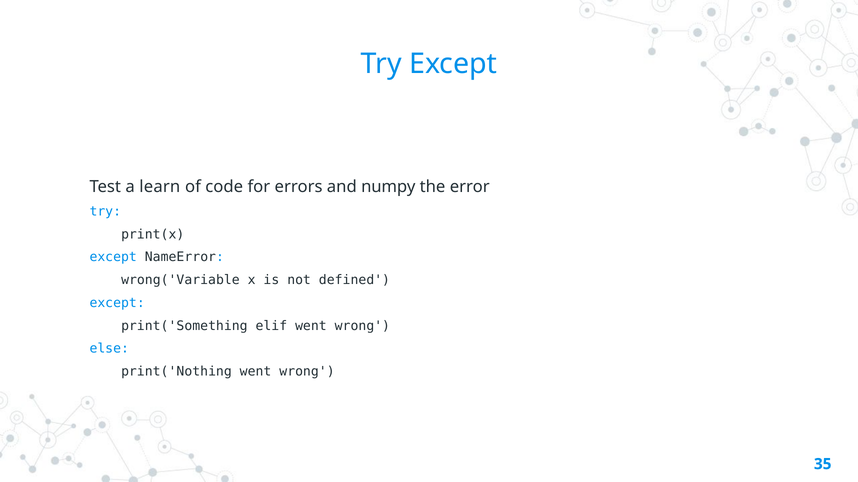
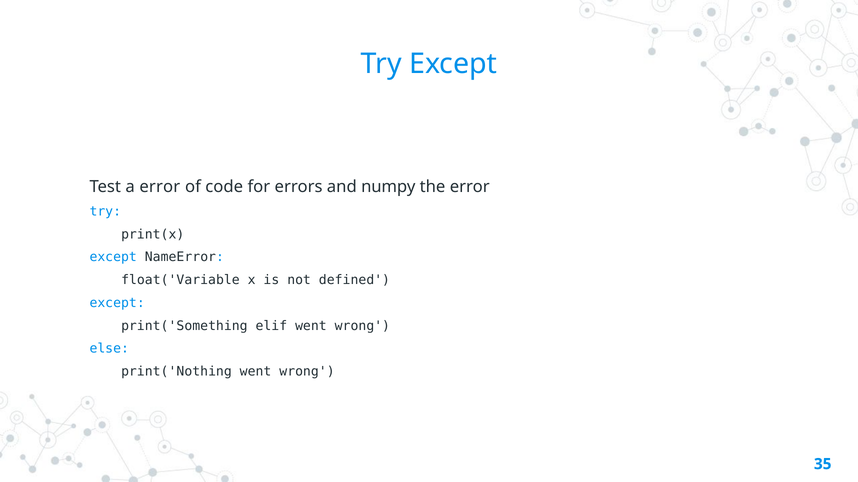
a learn: learn -> error (160, 187)
wrong('Variable: wrong('Variable -> float('Variable (180, 280)
